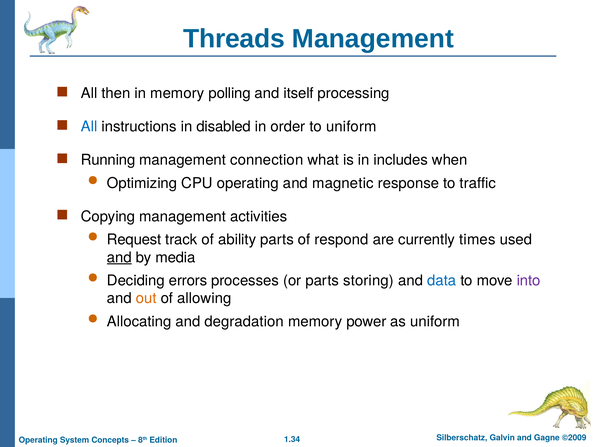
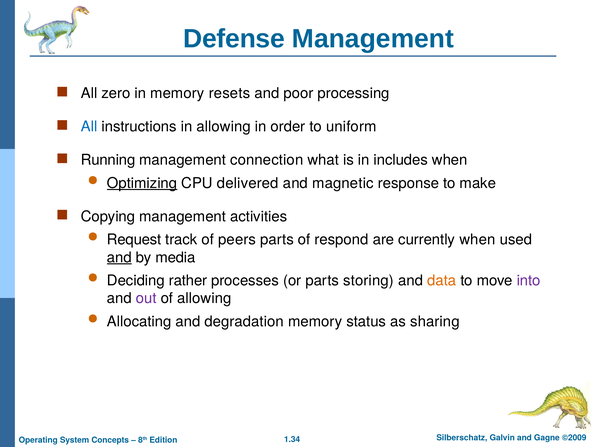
Threads: Threads -> Defense (234, 39)
then: then -> zero (116, 93)
polling: polling -> resets (229, 93)
itself: itself -> poor (299, 93)
in disabled: disabled -> allowing (224, 127)
Optimizing underline: none -> present (142, 183)
CPU operating: operating -> delivered (248, 183)
traffic: traffic -> make (478, 183)
ability: ability -> peers (237, 240)
currently times: times -> when (477, 240)
errors: errors -> rather (188, 281)
data colour: blue -> orange (442, 281)
out colour: orange -> purple (146, 298)
power: power -> status (366, 321)
as uniform: uniform -> sharing (435, 321)
